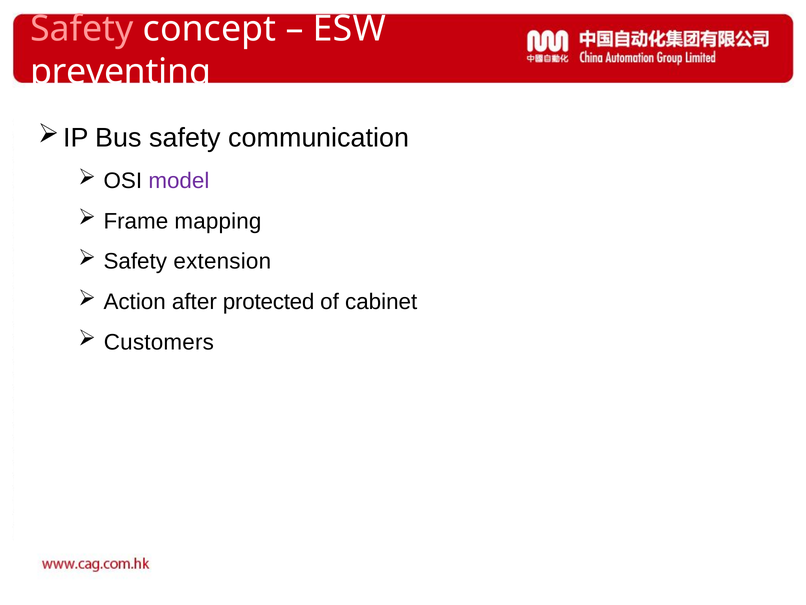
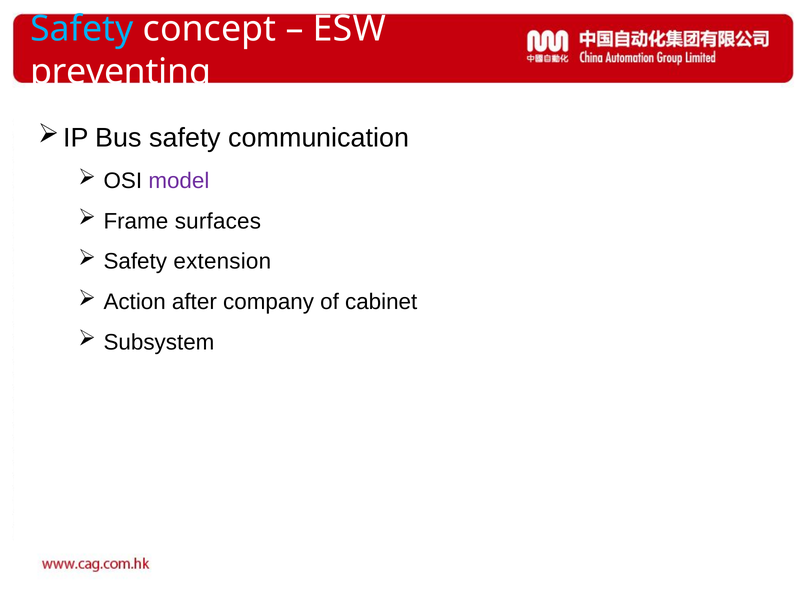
Safety colour: pink -> light blue (82, 29)
mapping: mapping -> surfaces (218, 221)
protected: protected -> company (269, 302)
Customers: Customers -> Subsystem (159, 342)
